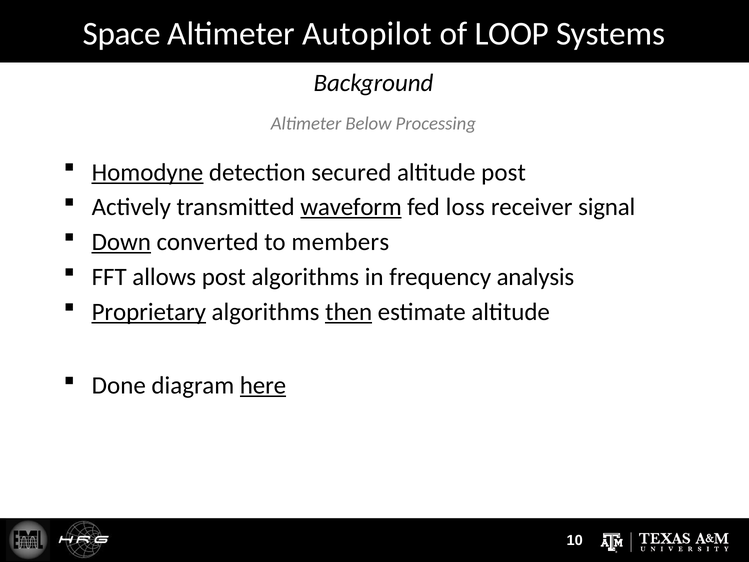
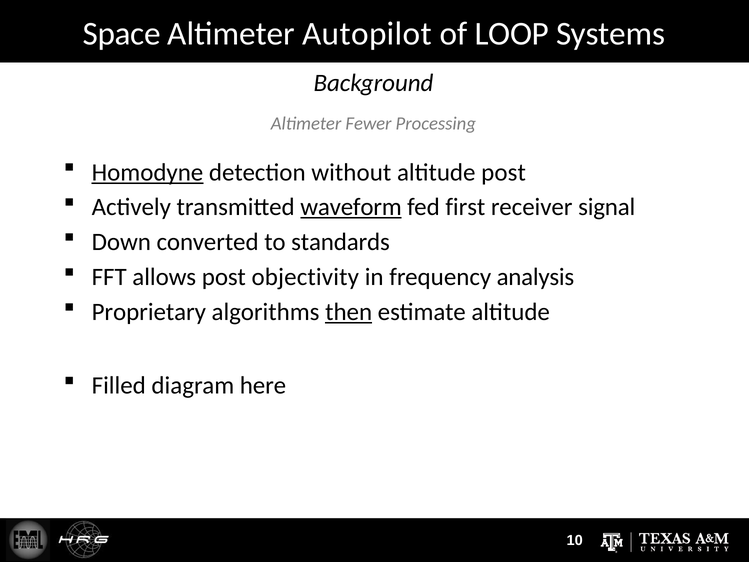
Below: Below -> Fewer (368, 124)
secured: secured -> without (351, 172)
loss: loss -> first (465, 207)
Down underline: present -> none (121, 242)
members: members -> standards (341, 242)
post algorithms: algorithms -> objectivity (305, 277)
Proprietary underline: present -> none (149, 312)
Done: Done -> Filled (119, 385)
here underline: present -> none (263, 385)
